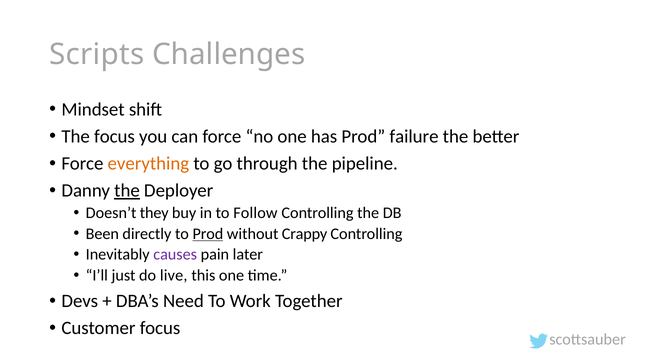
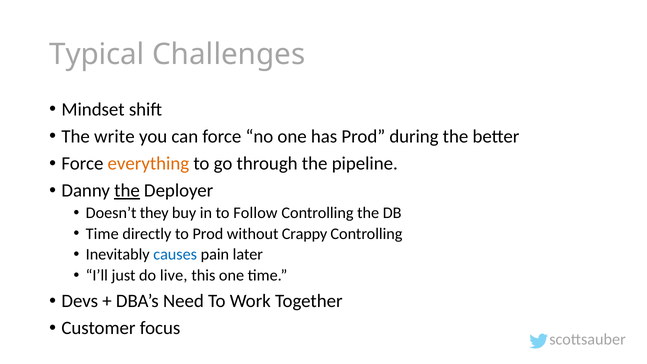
Scripts: Scripts -> Typical (97, 54)
The focus: focus -> write (114, 136)
failure: failure -> during (414, 136)
Been: Been -> Time (102, 234)
Prod underline: present -> none (208, 234)
causes colour: purple -> blue (175, 255)
